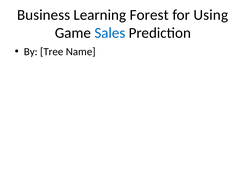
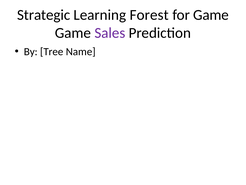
Business: Business -> Strategic (44, 15)
for Using: Using -> Game (211, 15)
Sales colour: blue -> purple (110, 33)
